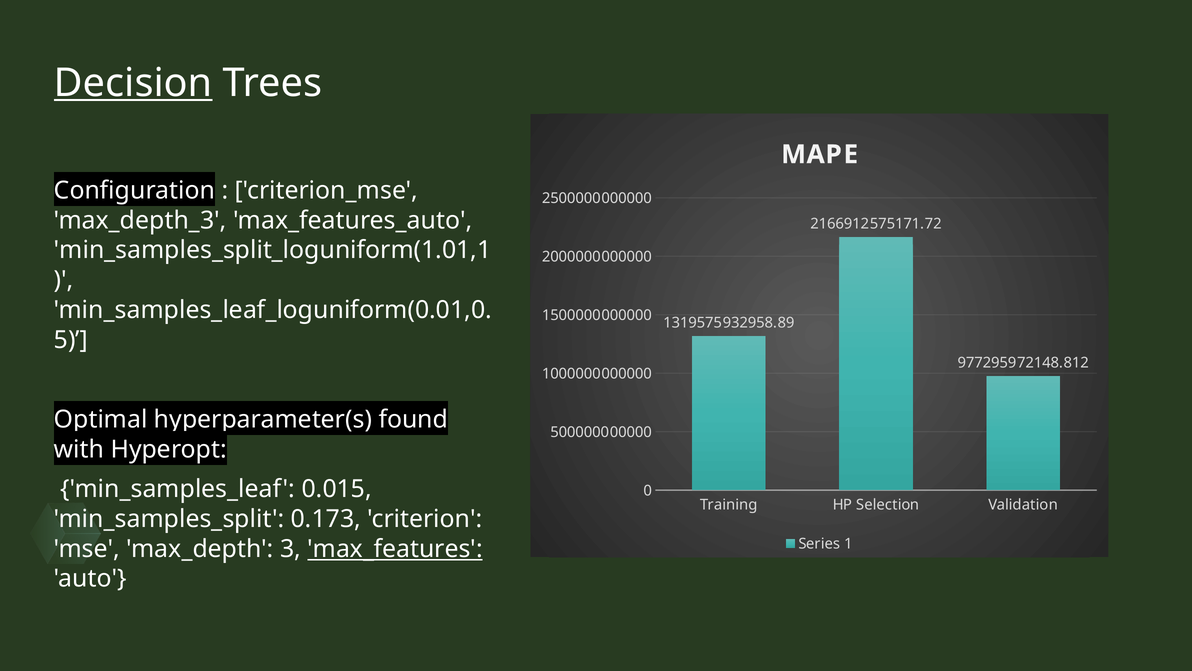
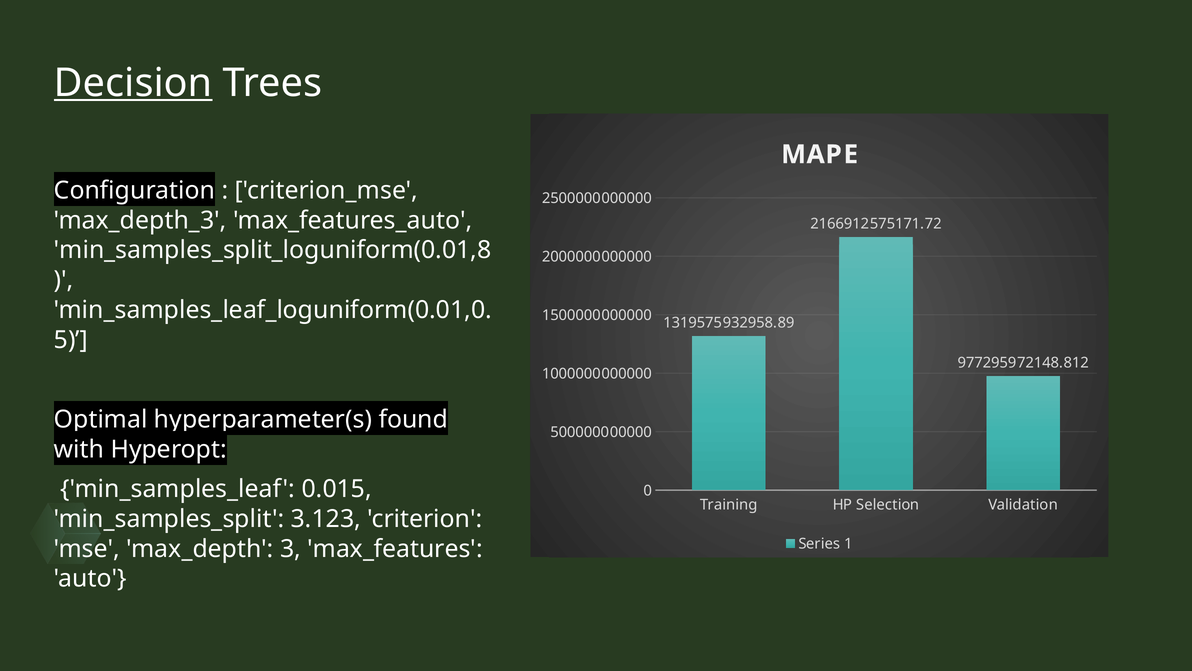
min_samples_split_loguniform(1.01,1: min_samples_split_loguniform(1.01,1 -> min_samples_split_loguniform(0.01,8 (273, 250)
0.173: 0.173 -> 3.123 (326, 519)
max_features underline: present -> none (395, 548)
